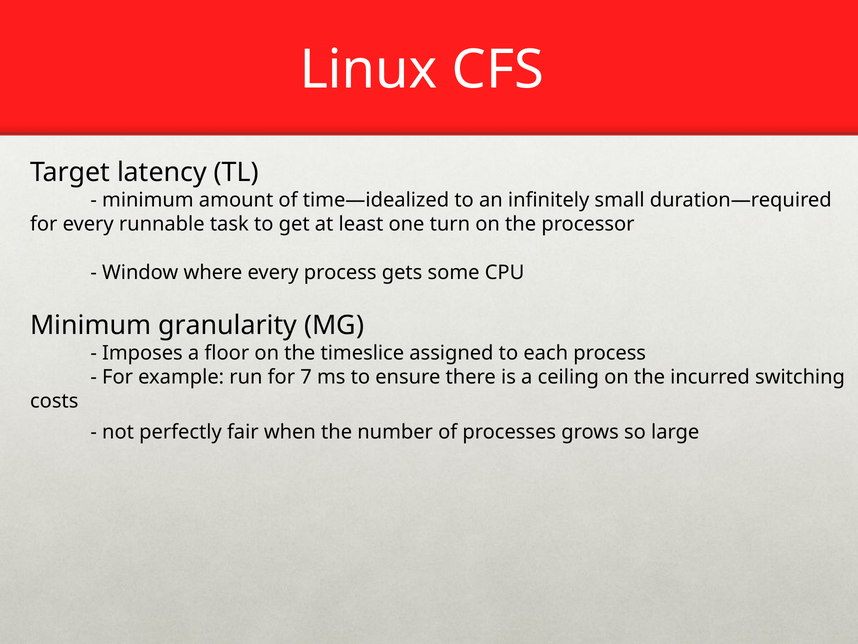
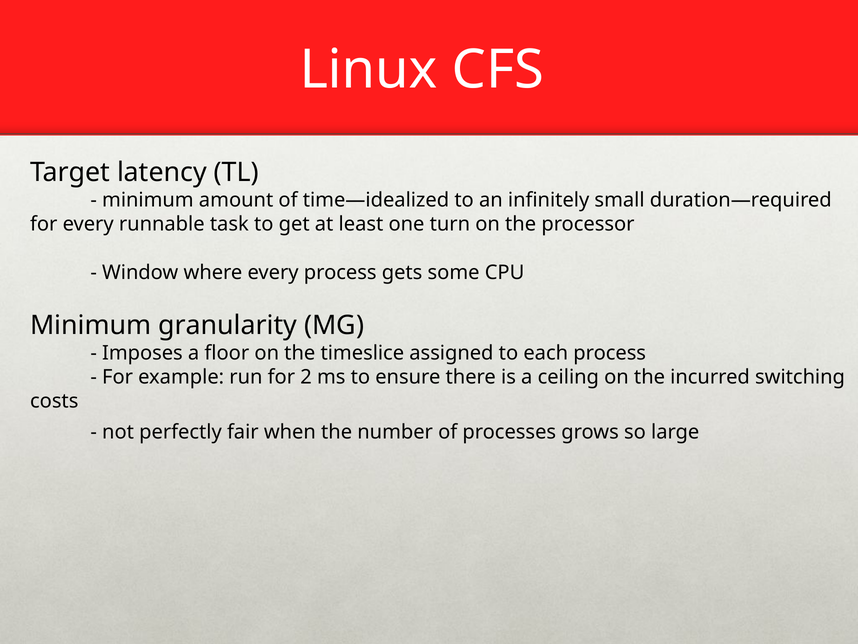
7: 7 -> 2 (306, 377)
